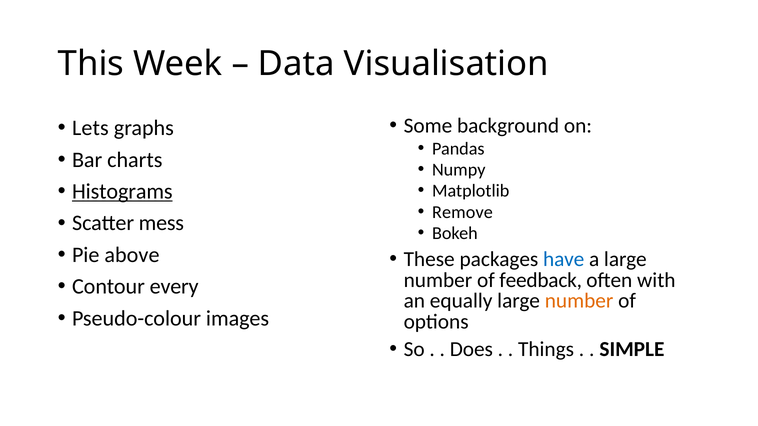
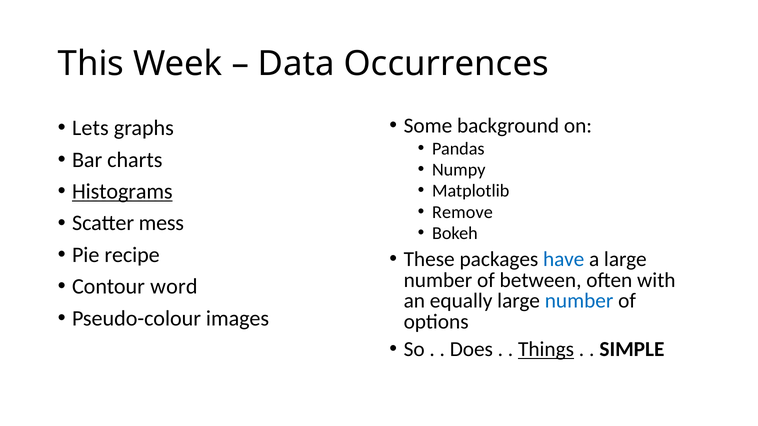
Visualisation: Visualisation -> Occurrences (446, 64)
above: above -> recipe (132, 255)
feedback: feedback -> between (541, 280)
every: every -> word (174, 287)
number colour: orange -> blue (579, 301)
Things underline: none -> present (546, 350)
